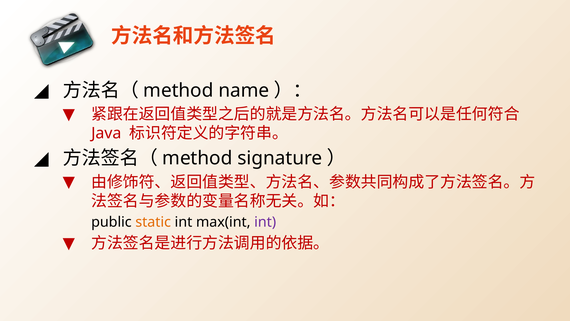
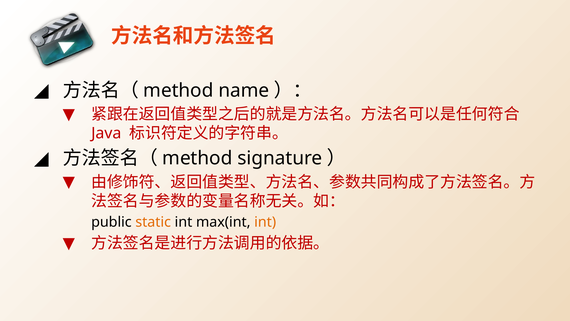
int colour: purple -> orange (265, 222)
